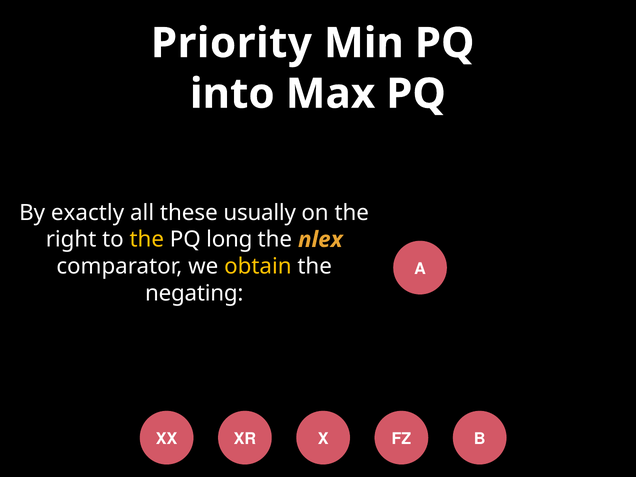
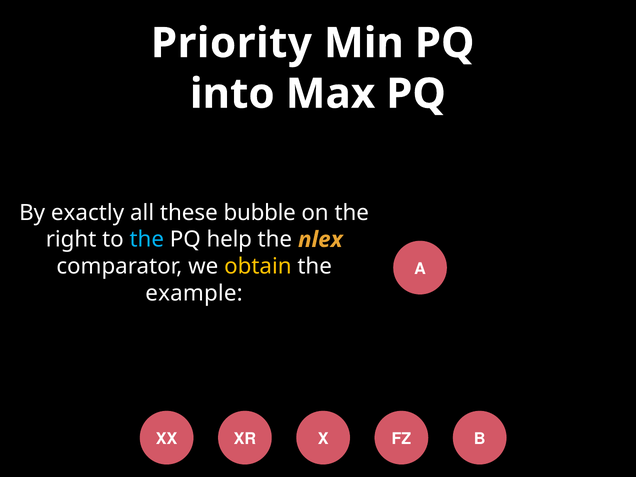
usually: usually -> bubble (260, 213)
the colour: yellow -> light blue (147, 240)
long: long -> help (229, 240)
negating: negating -> example (194, 293)
